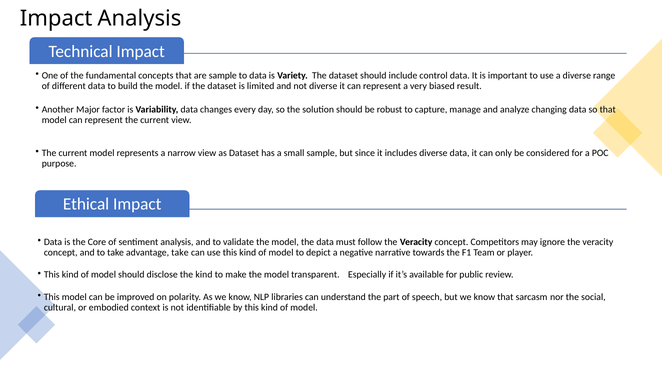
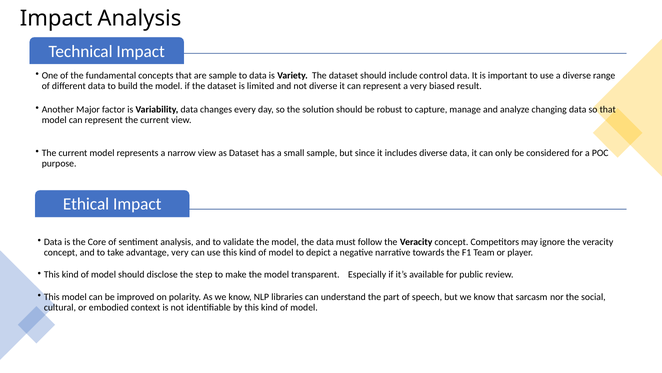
advantage take: take -> very (180, 252)
the kind: kind -> step (204, 274)
